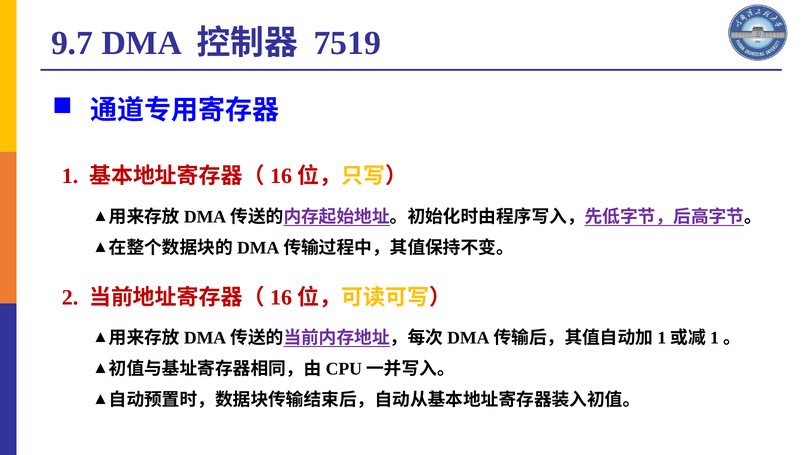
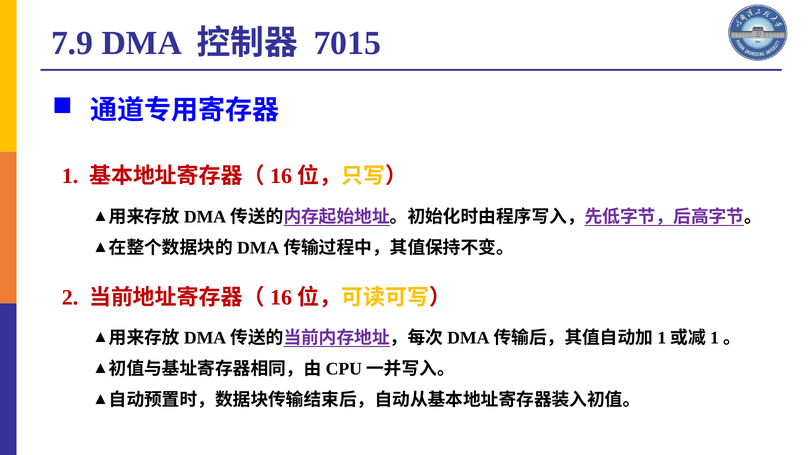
9.7: 9.7 -> 7.9 (72, 43)
7519: 7519 -> 7015 (347, 43)
